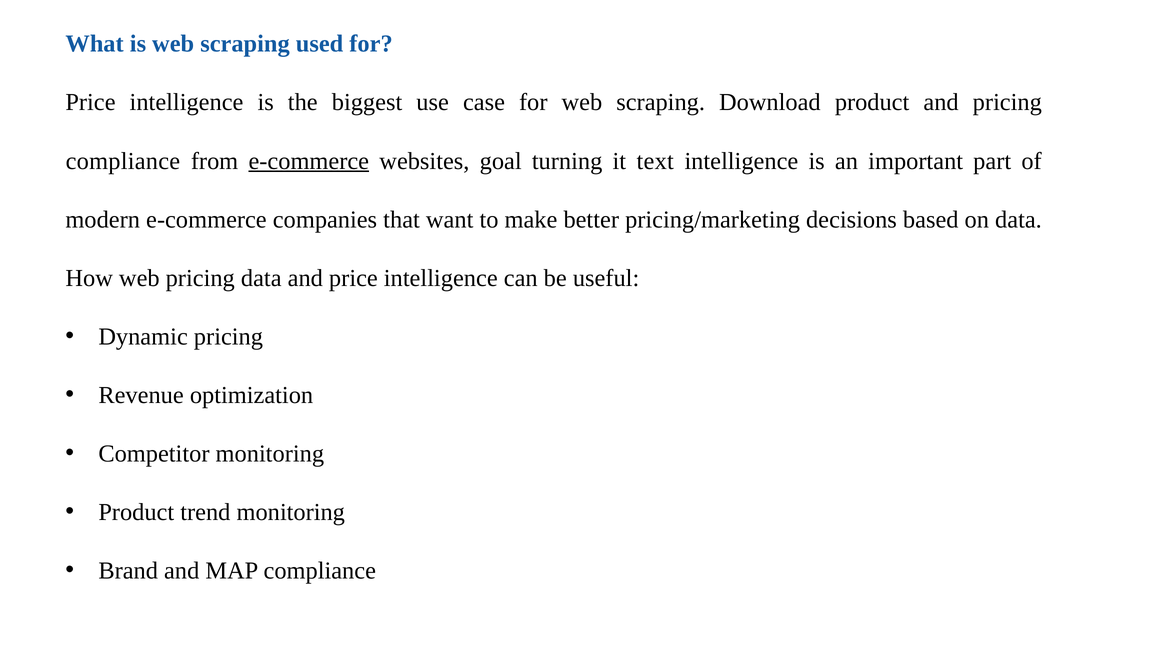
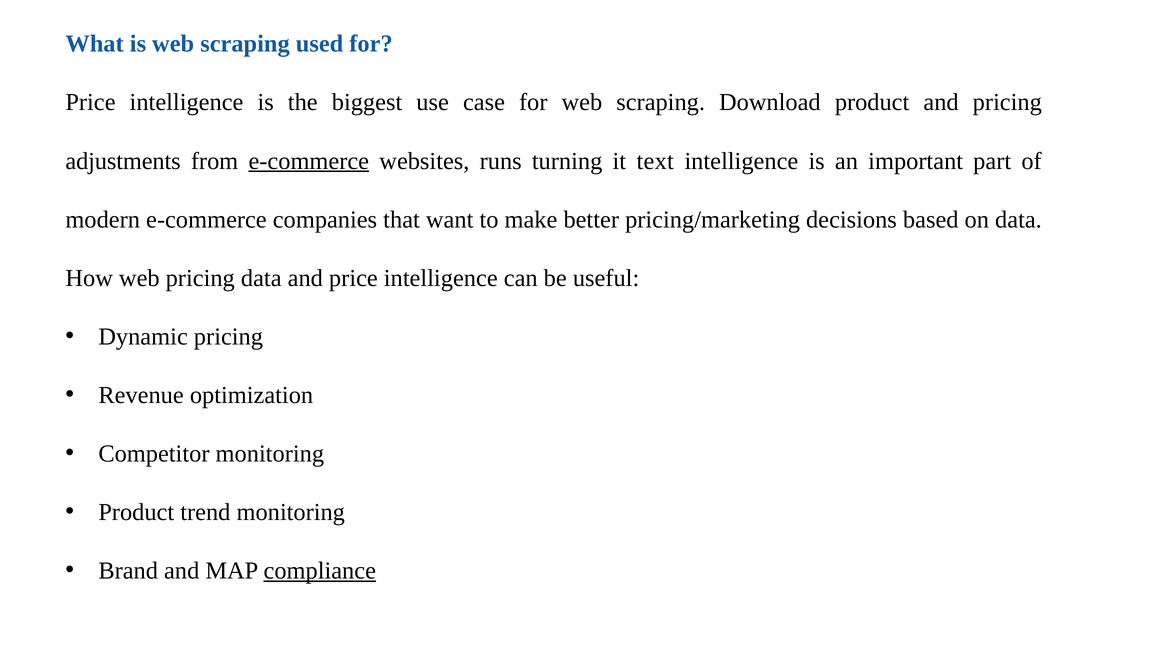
compliance: compliance -> adjustments (123, 161)
goal: goal -> runs (501, 161)
compliance underline: none -> present (320, 571)
